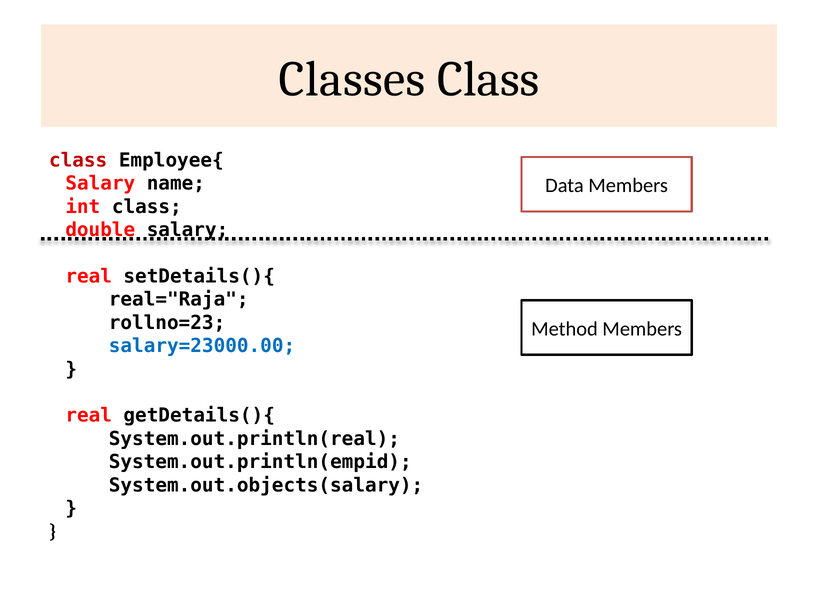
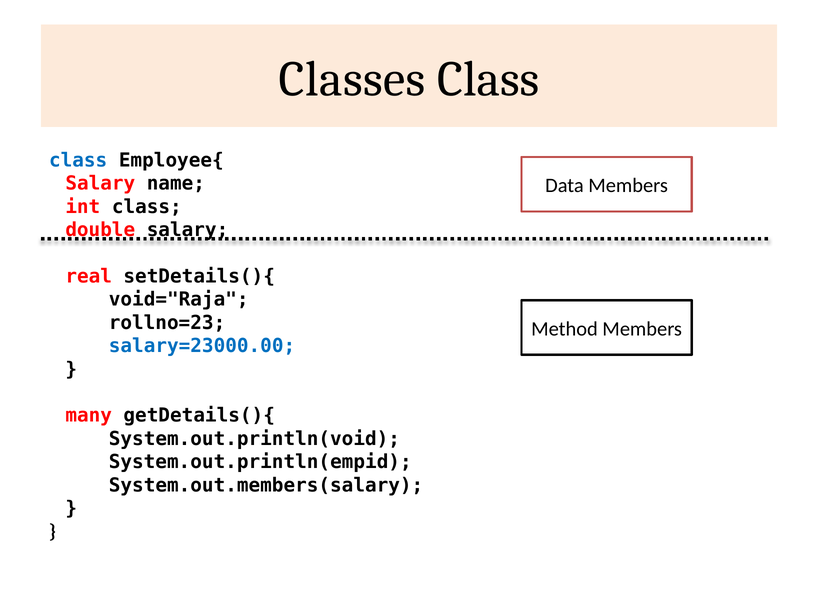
class colour: red -> blue (78, 160)
real="Raja: real="Raja -> void="Raja (179, 299)
real: real -> many (89, 415)
System.out.println(real: System.out.println(real -> System.out.println(void (254, 438)
System.out.objects(salary: System.out.objects(salary -> System.out.members(salary (266, 485)
